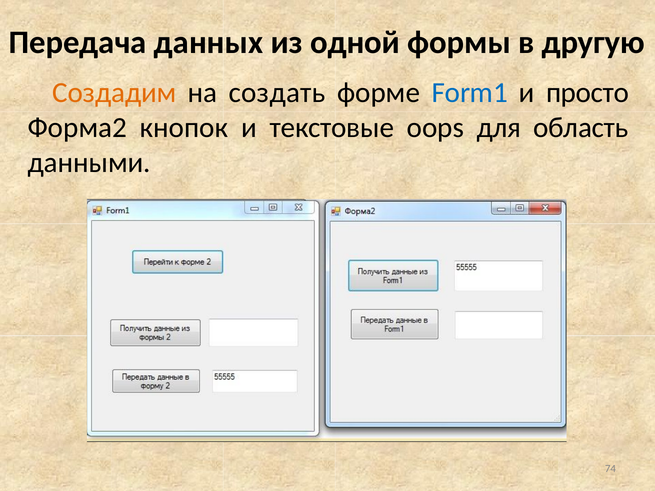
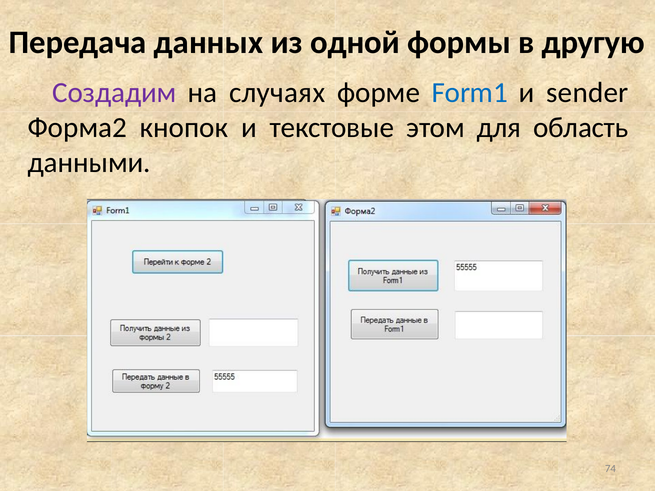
Создадим colour: orange -> purple (114, 93)
создать: создать -> случаях (277, 93)
просто: просто -> sender (587, 93)
oops: oops -> этом (436, 128)
